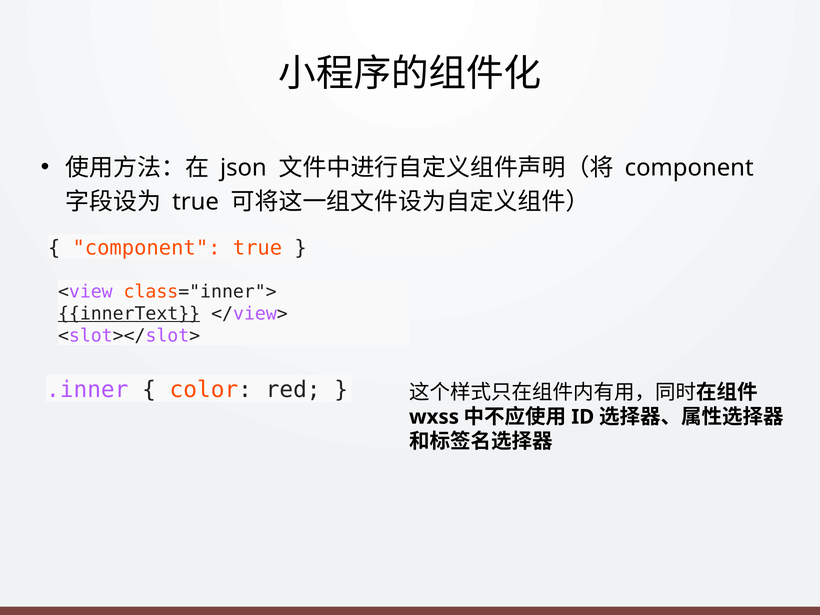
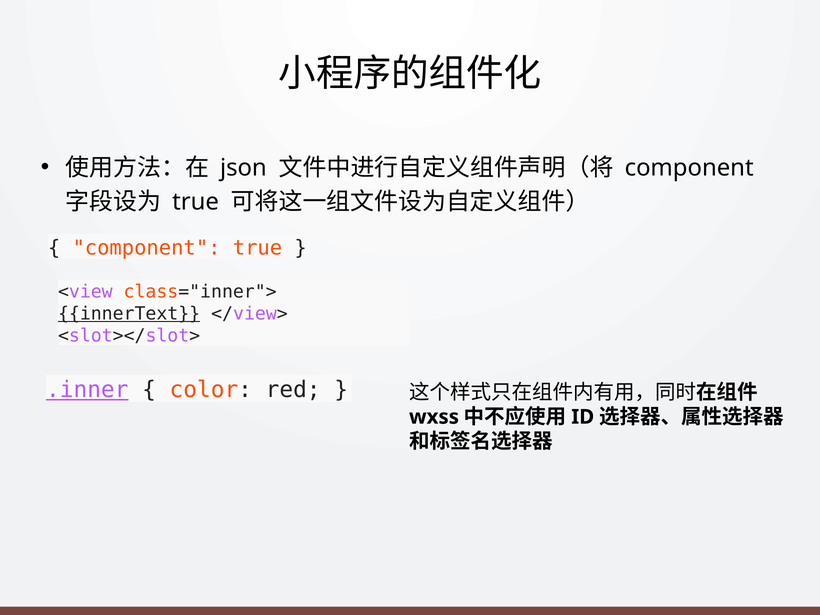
.inner underline: none -> present (87, 390)
